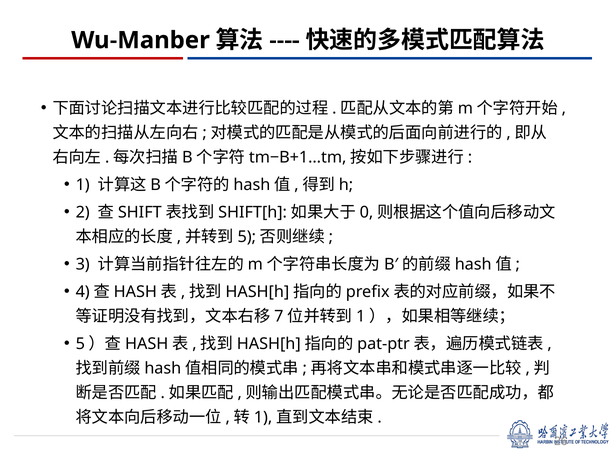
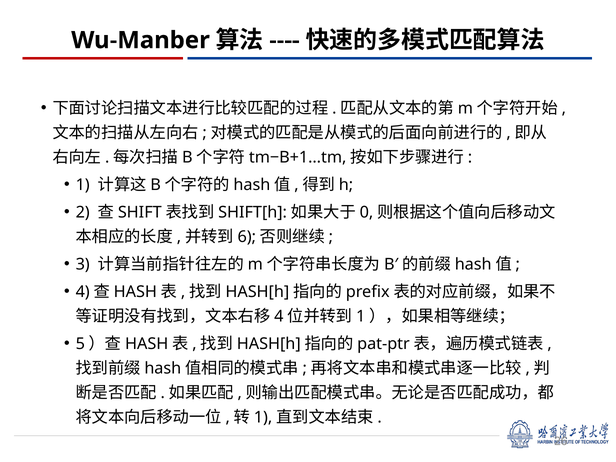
5: 5 -> 6 (247, 237)
7: 7 -> 4 (279, 316)
